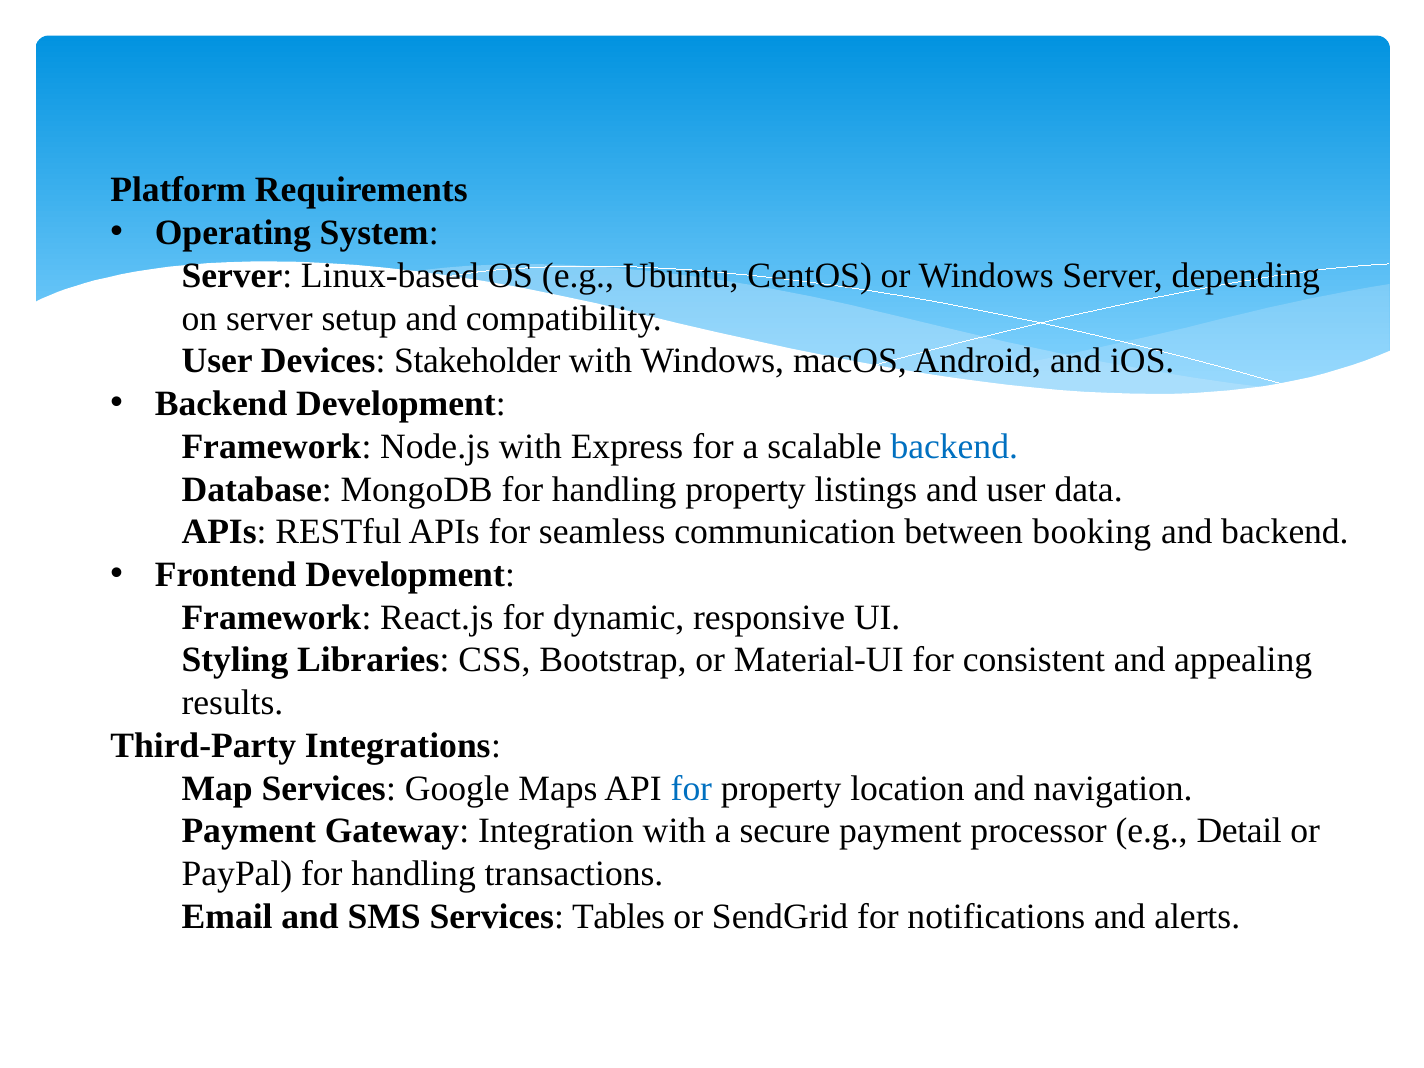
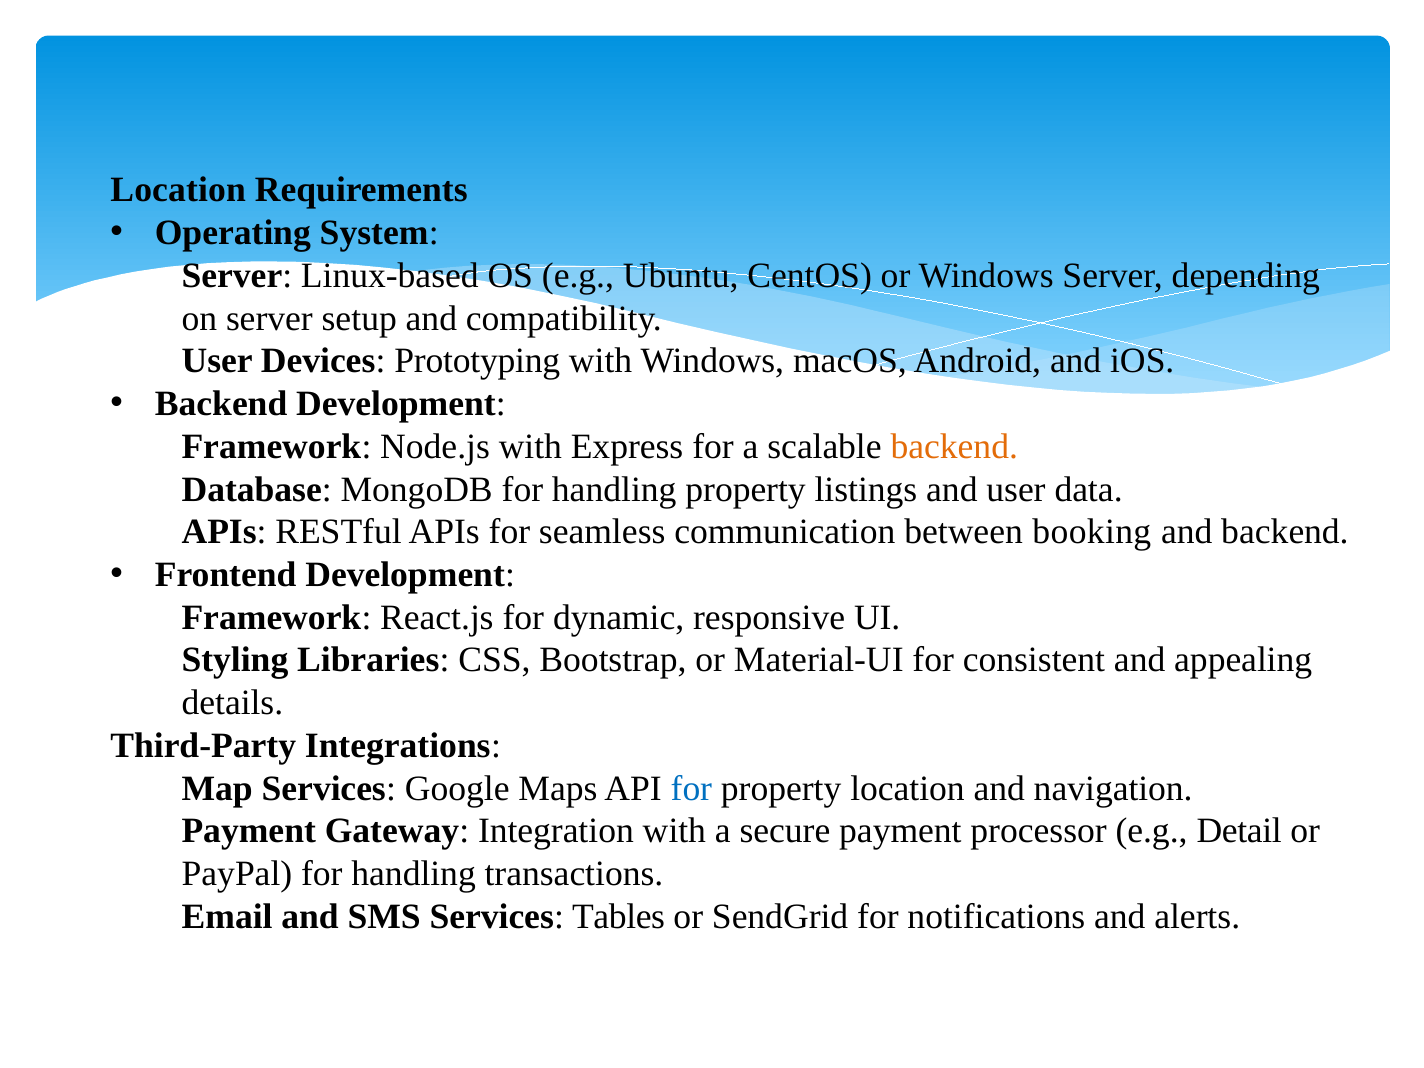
Platform: Platform -> Location (178, 190)
Stakeholder: Stakeholder -> Prototyping (477, 361)
backend colour: blue -> orange (954, 447)
results: results -> details (232, 703)
